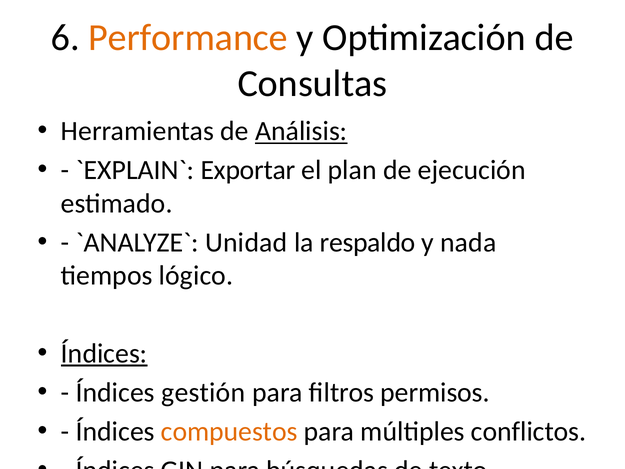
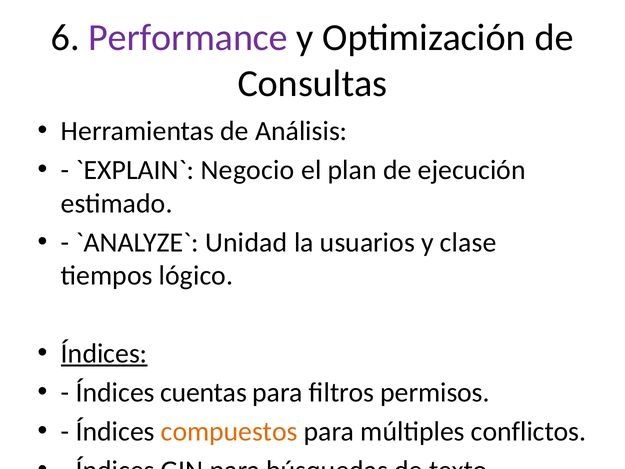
Performance colour: orange -> purple (188, 38)
Análisis underline: present -> none (301, 131)
Exportar: Exportar -> Negocio (248, 170)
respaldo: respaldo -> usuarios (367, 242)
nada: nada -> clase (468, 242)
gestión: gestión -> cuentas (204, 392)
